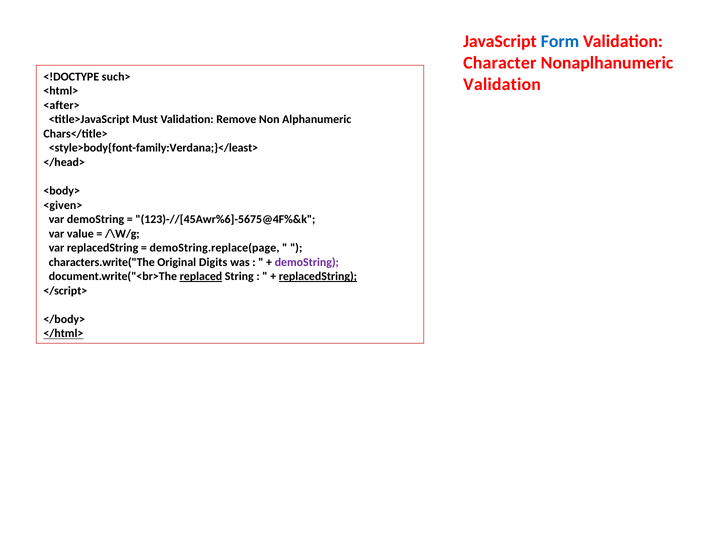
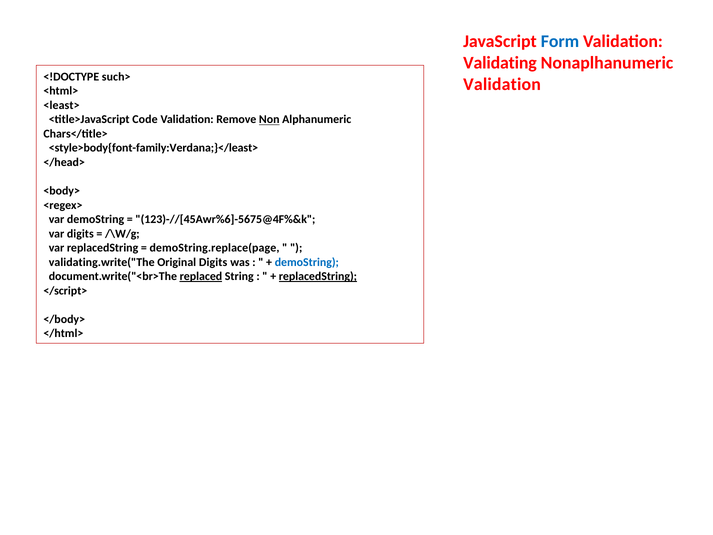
Character: Character -> Validating (500, 63)
<after>: <after> -> <least> (62, 105)
Must: Must -> Code (145, 119)
Non underline: none -> present (269, 119)
<given>: <given> -> <regex> (63, 205)
var value: value -> digits (80, 234)
characters.write("The: characters.write("The -> validating.write("The (102, 262)
demoString colour: purple -> blue (307, 262)
</html> underline: present -> none (63, 333)
